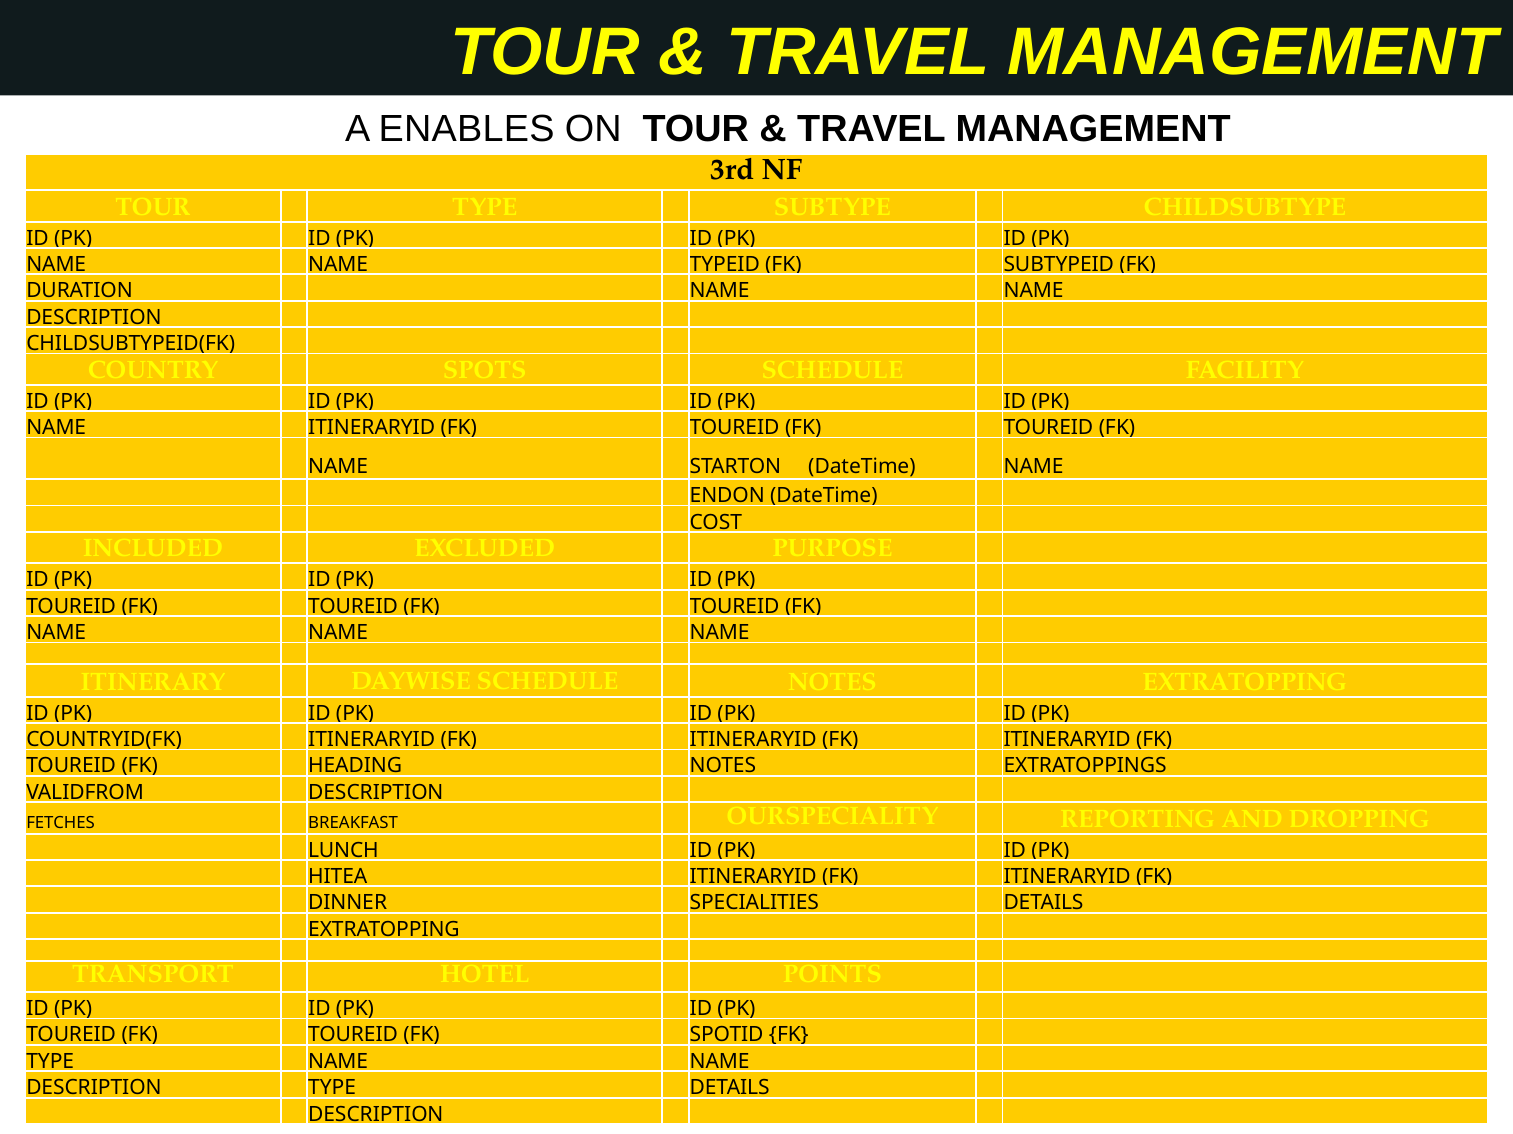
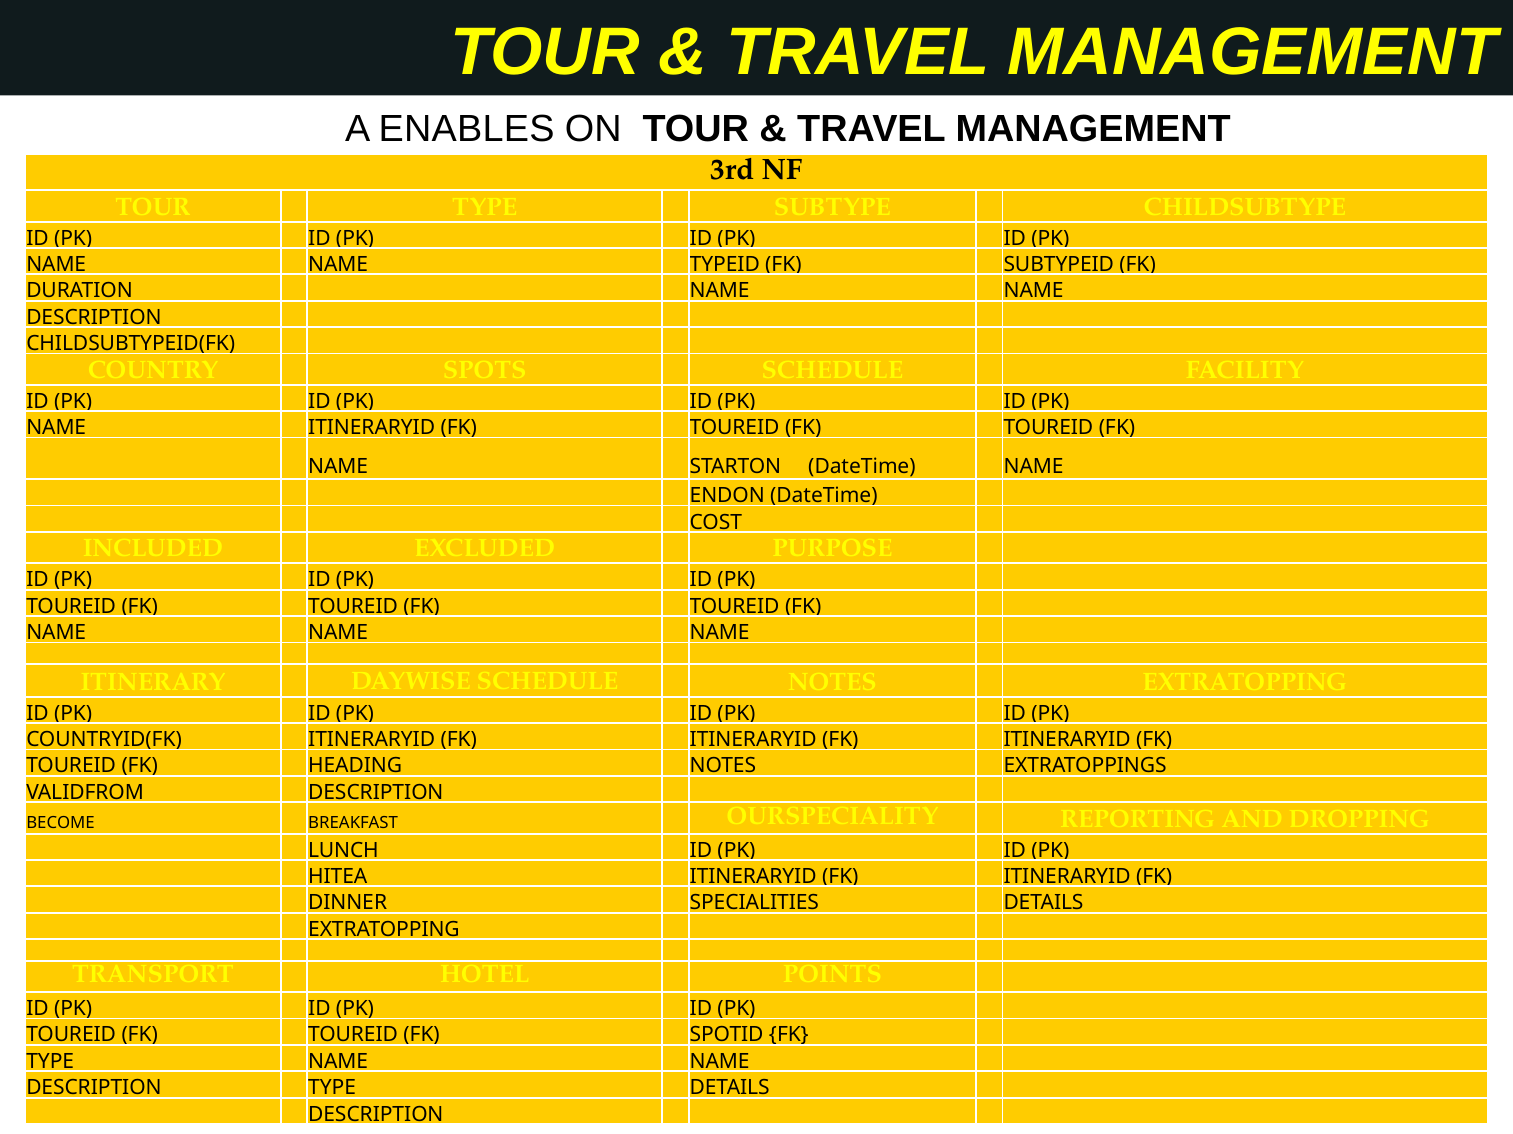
FETCHES: FETCHES -> BECOME (61, 824)
